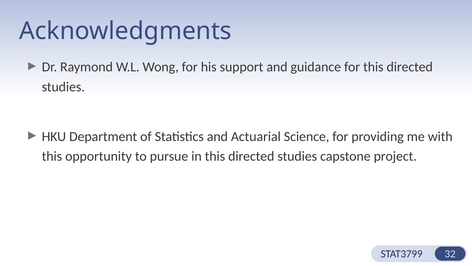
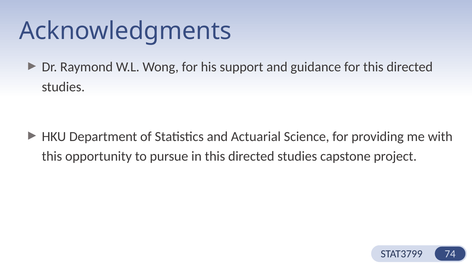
32: 32 -> 74 (450, 253)
